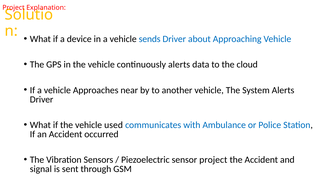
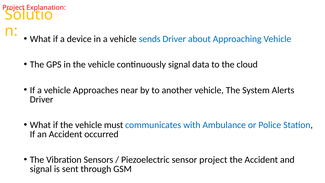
continuously alerts: alerts -> signal (179, 65)
used: used -> must (114, 125)
